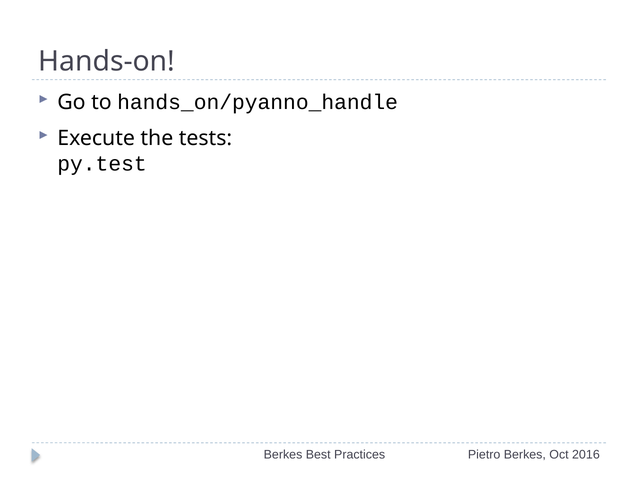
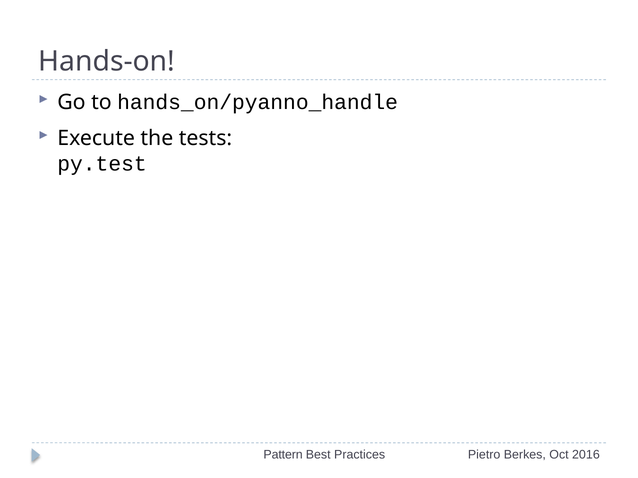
Berkes: Berkes -> Pattern (283, 455)
